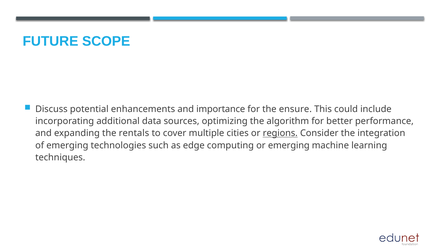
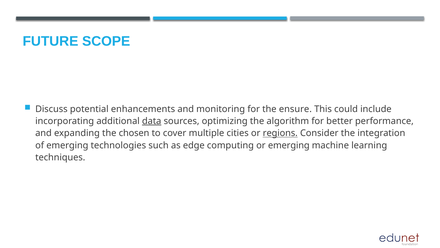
importance: importance -> monitoring (221, 109)
data underline: none -> present (152, 121)
rentals: rentals -> chosen (134, 133)
